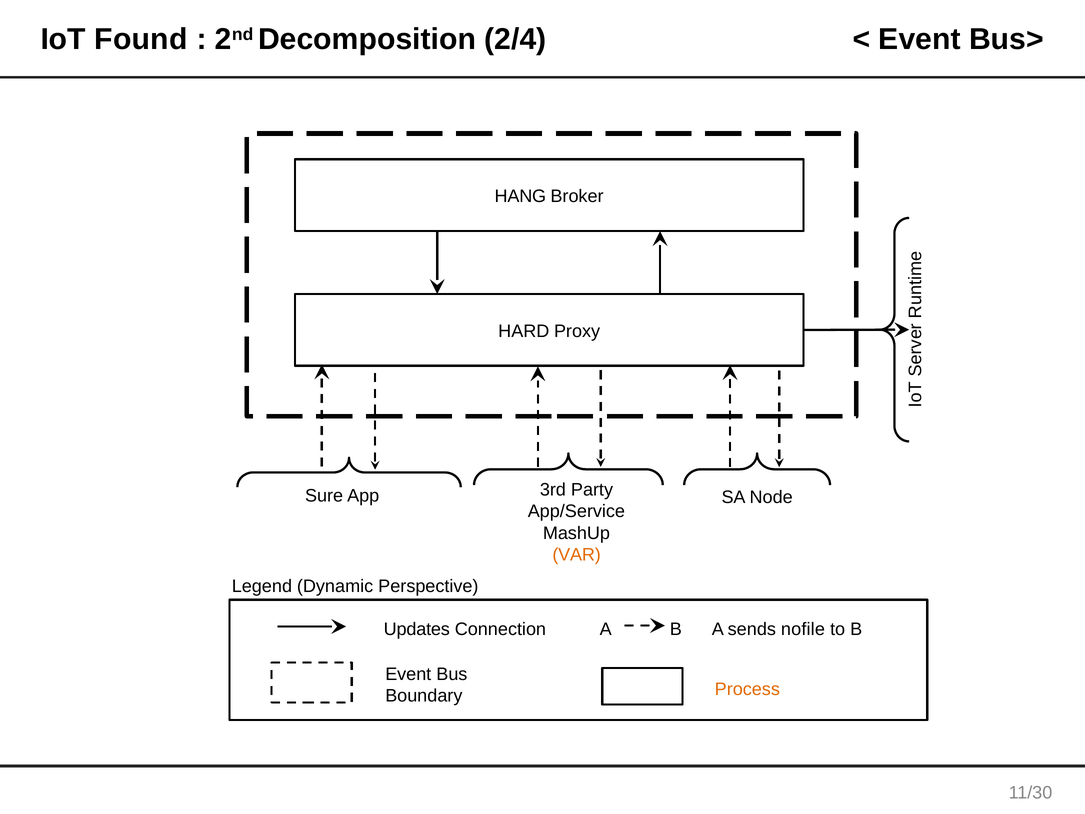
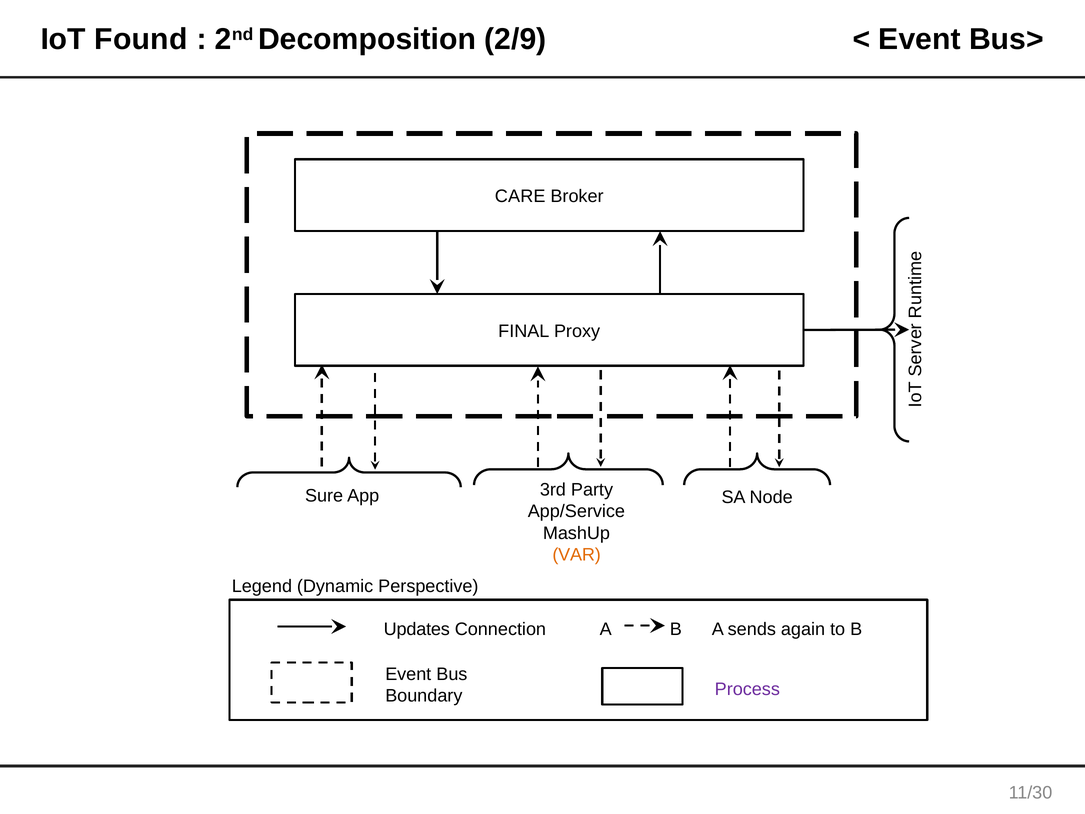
2/4: 2/4 -> 2/9 (515, 39)
HANG: HANG -> CARE (520, 196)
HARD: HARD -> FINAL (524, 331)
nofile: nofile -> again (803, 629)
Process colour: orange -> purple (747, 689)
